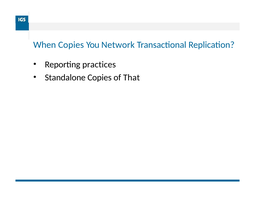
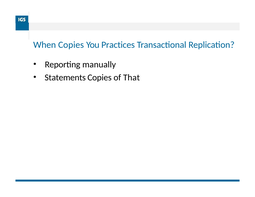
Network: Network -> Practices (118, 45)
practices: practices -> manually (99, 65)
Standalone: Standalone -> Statements (65, 78)
